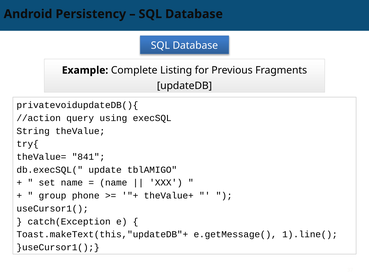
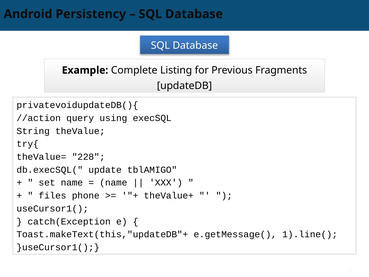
841: 841 -> 228 (88, 157)
group: group -> files (53, 195)
